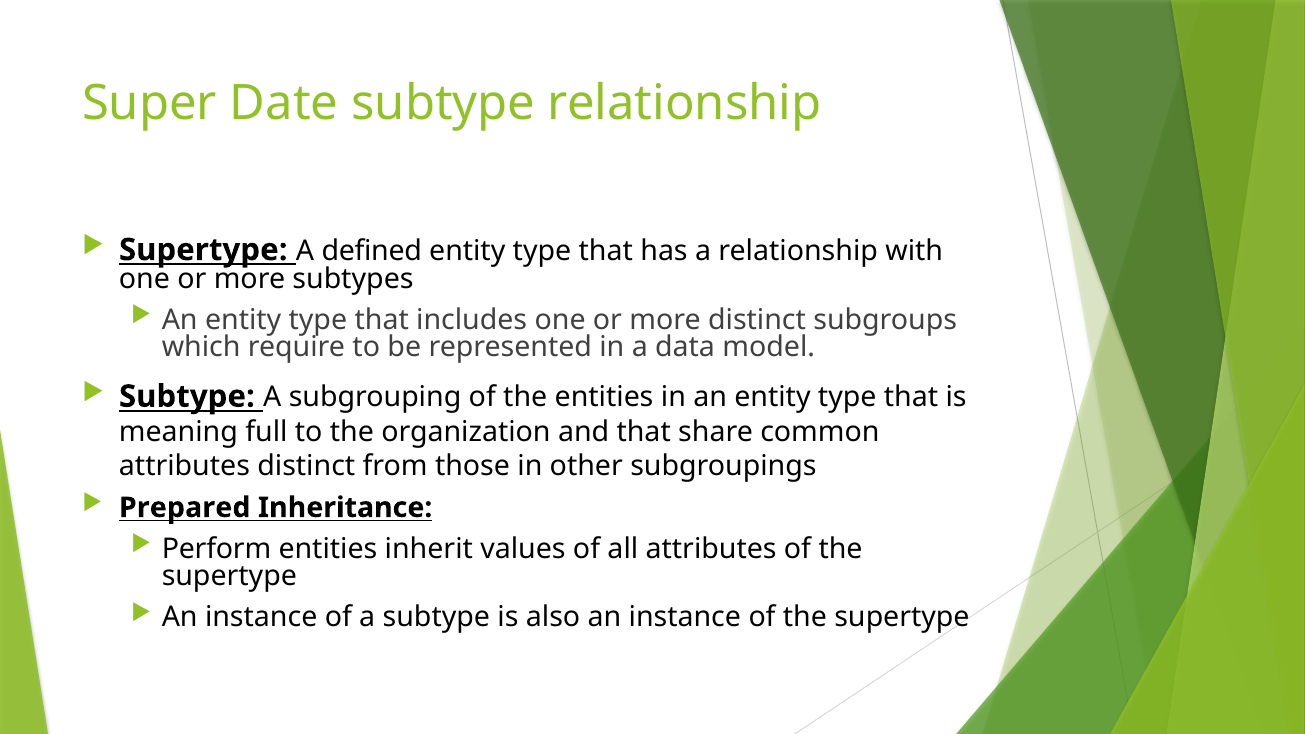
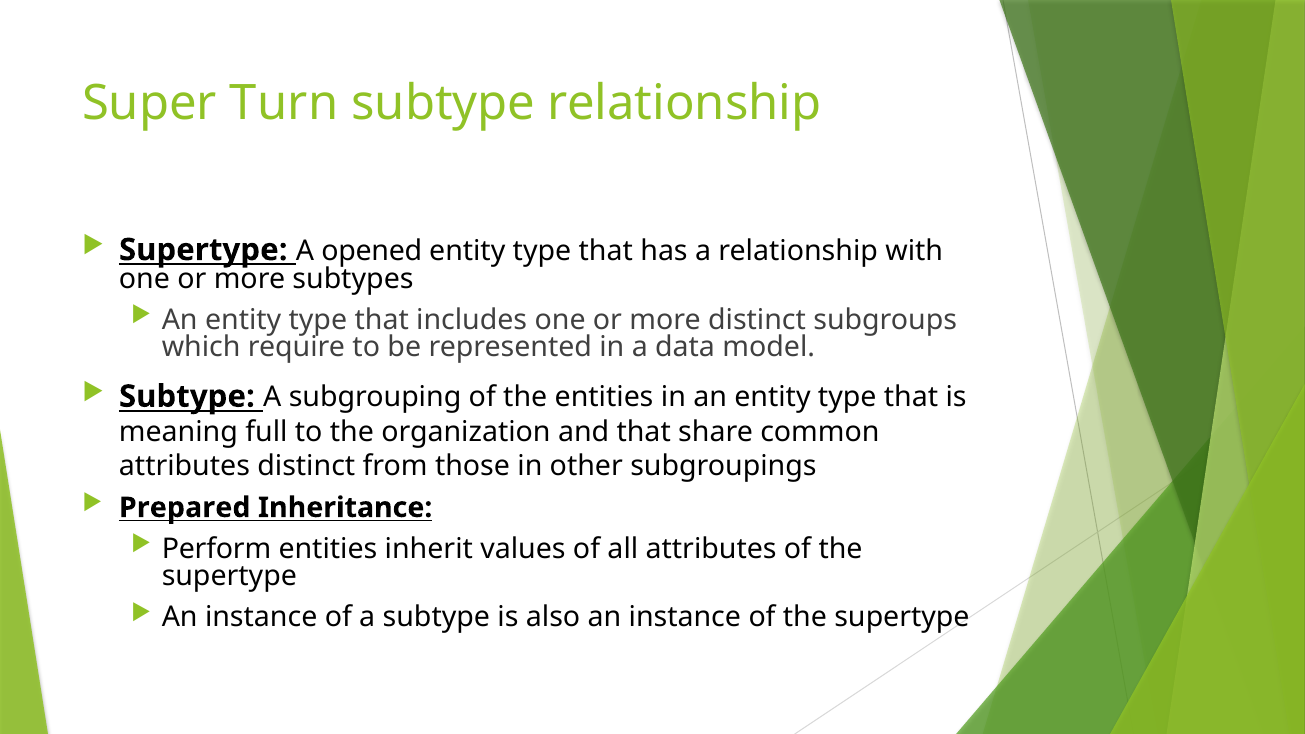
Date: Date -> Turn (284, 103)
defined: defined -> opened (372, 251)
